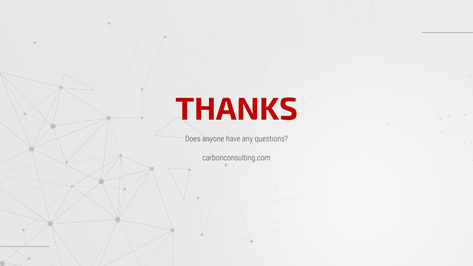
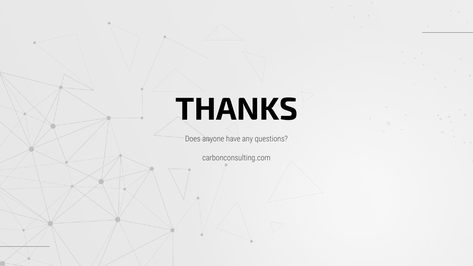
THANKS colour: red -> black (236, 109)
